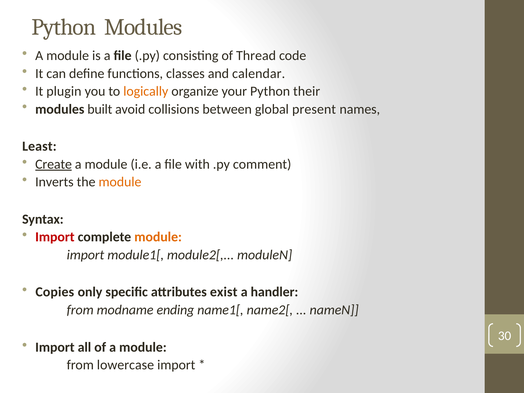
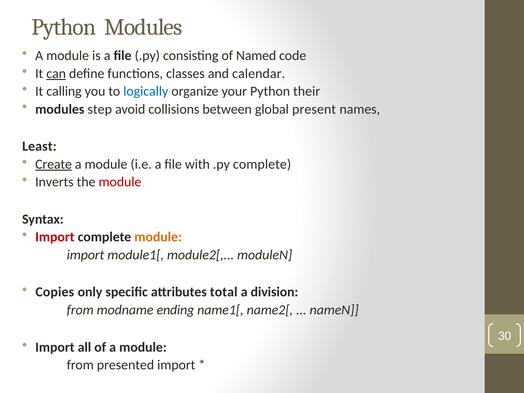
Thread: Thread -> Named (256, 56)
can underline: none -> present (56, 74)
plugin: plugin -> calling (64, 91)
logically colour: orange -> blue (146, 91)
built: built -> step (100, 109)
.py comment: comment -> complete (262, 164)
module colour: orange -> red (120, 182)
exist: exist -> total (224, 292)
handler: handler -> division (274, 292)
lowercase: lowercase -> presented (125, 365)
